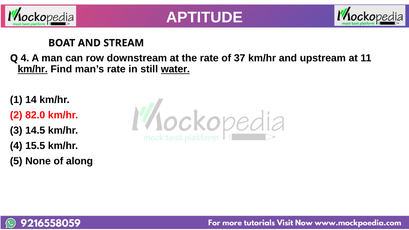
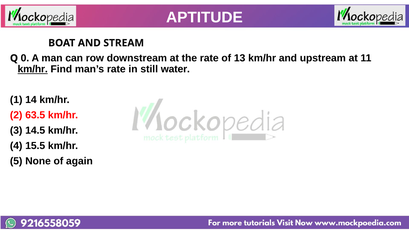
Q 4: 4 -> 0 (25, 58)
37: 37 -> 13 (240, 58)
water underline: present -> none (175, 69)
82.0: 82.0 -> 63.5 (35, 115)
along: along -> again (79, 161)
